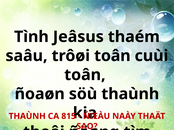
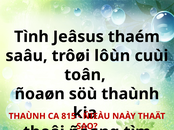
trôøi toân: toân -> lôùn (112, 56)
